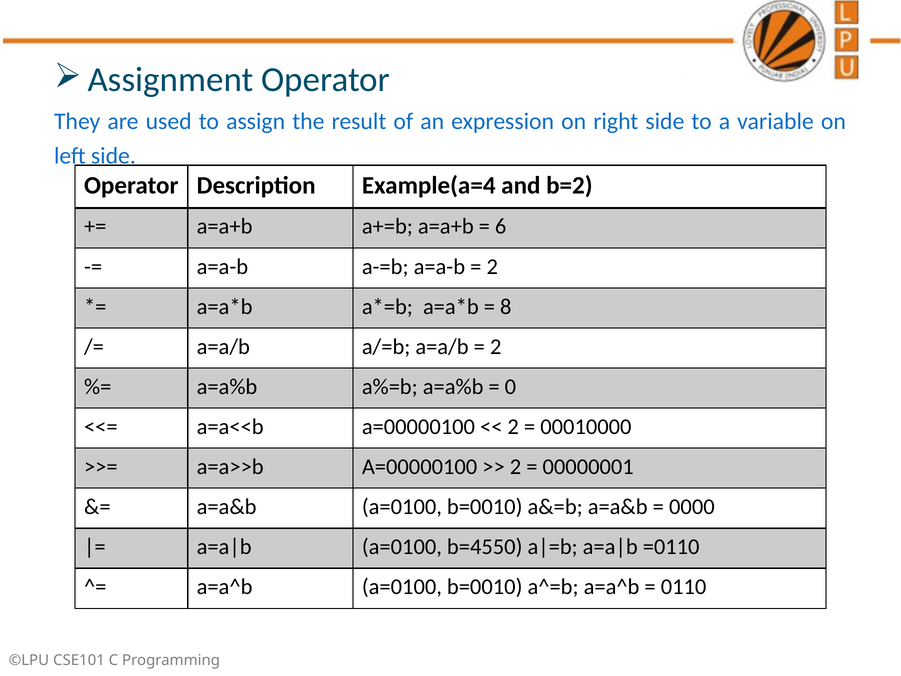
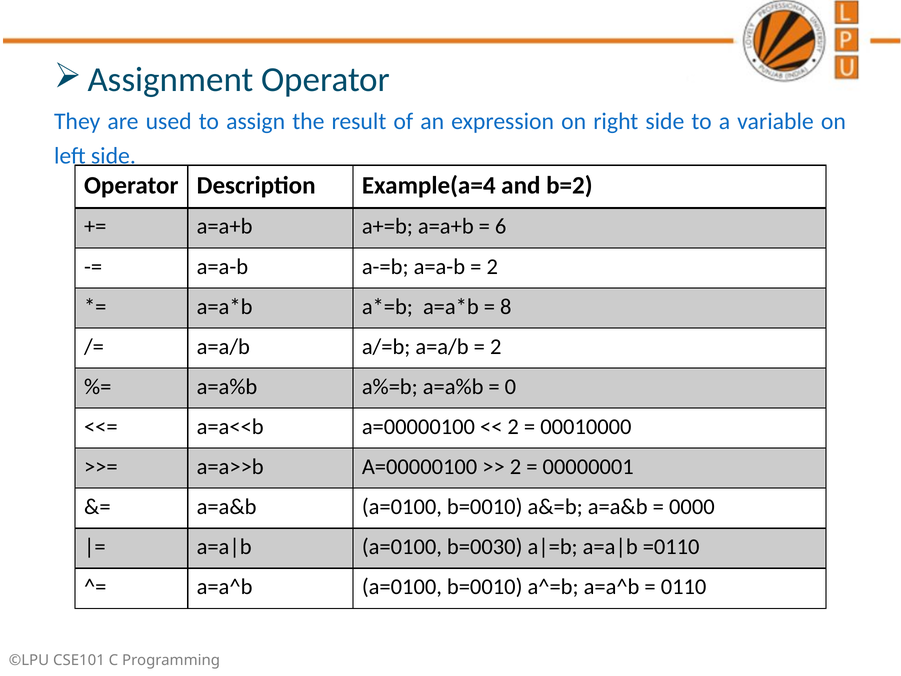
b=4550: b=4550 -> b=0030 (485, 547)
